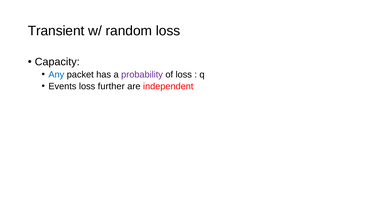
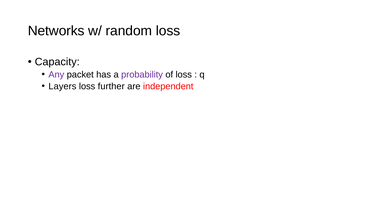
Transient: Transient -> Networks (56, 31)
Any colour: blue -> purple (56, 74)
Events: Events -> Layers (62, 86)
